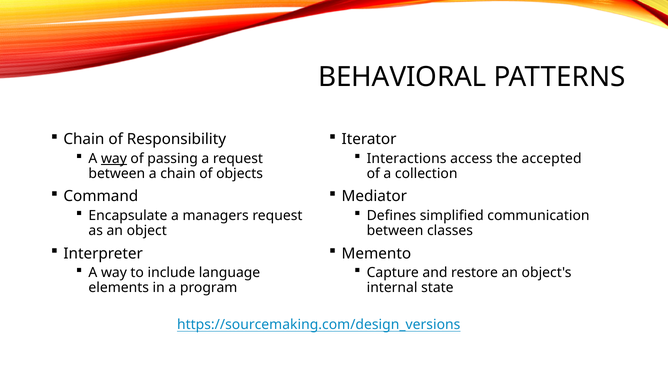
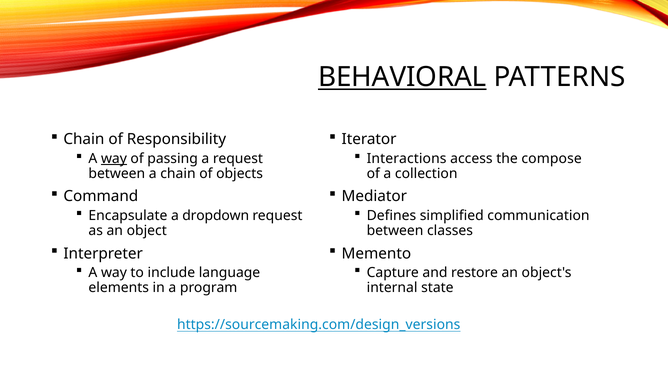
BEHAVIORAL underline: none -> present (402, 77)
accepted: accepted -> compose (552, 159)
managers: managers -> dropdown (216, 216)
